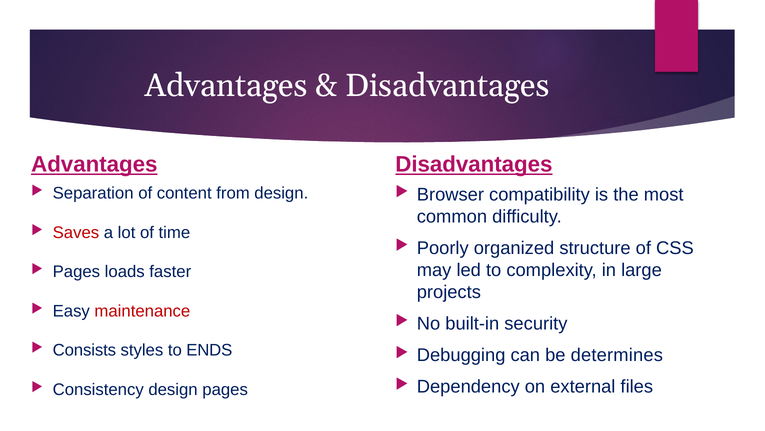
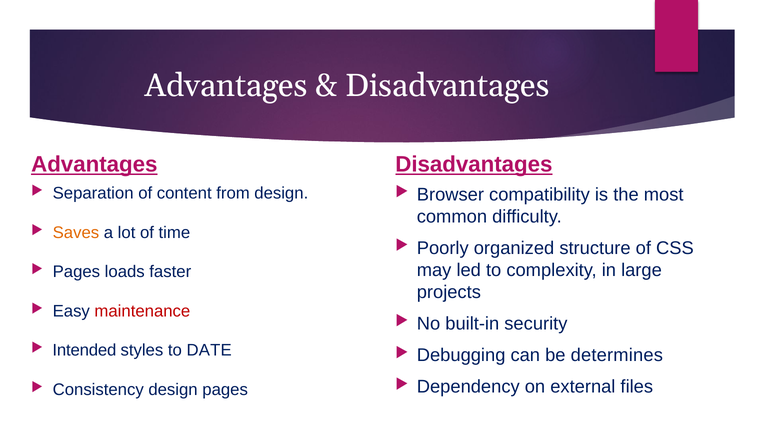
Saves colour: red -> orange (76, 232)
Consists: Consists -> Intended (84, 350)
ENDS: ENDS -> DATE (209, 350)
